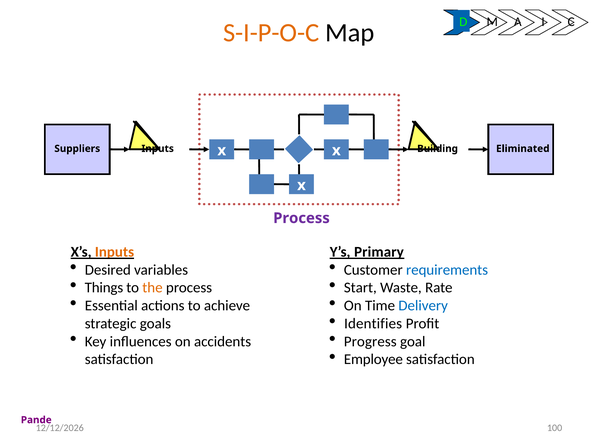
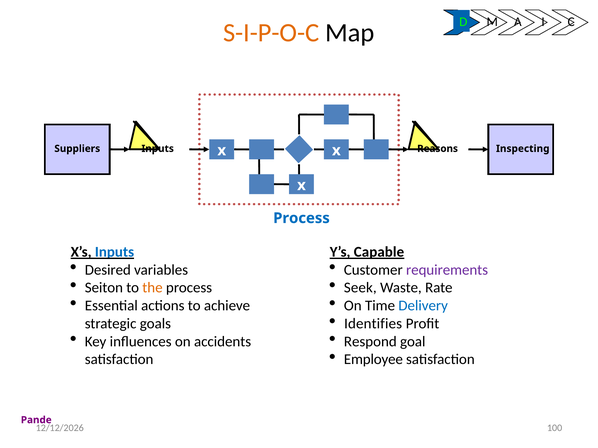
Building: Building -> Reasons (438, 149)
Eliminated: Eliminated -> Inspecting (523, 149)
Process colour: purple -> blue (301, 218)
Inputs colour: orange -> blue (114, 252)
Primary: Primary -> Capable (379, 252)
requirements colour: blue -> purple (447, 270)
Things: Things -> Seiton (104, 288)
Start: Start -> Seek (360, 288)
Progress: Progress -> Respond (370, 342)
